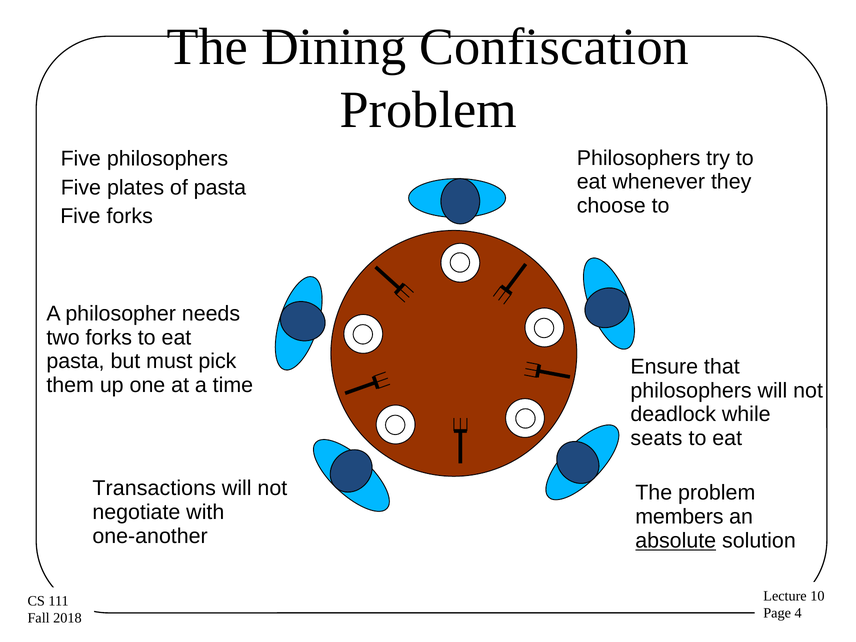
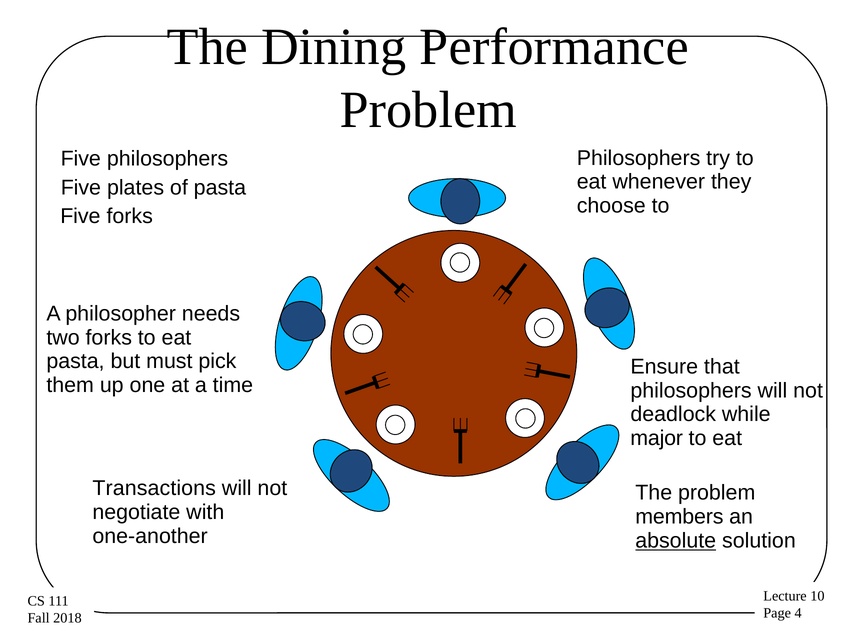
Confiscation: Confiscation -> Performance (554, 47)
seats: seats -> major (657, 438)
